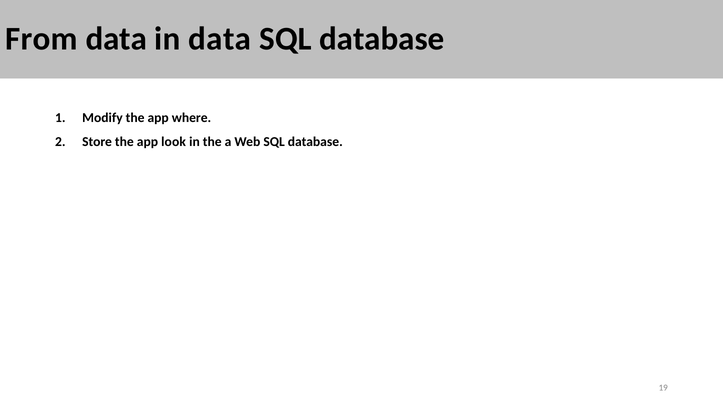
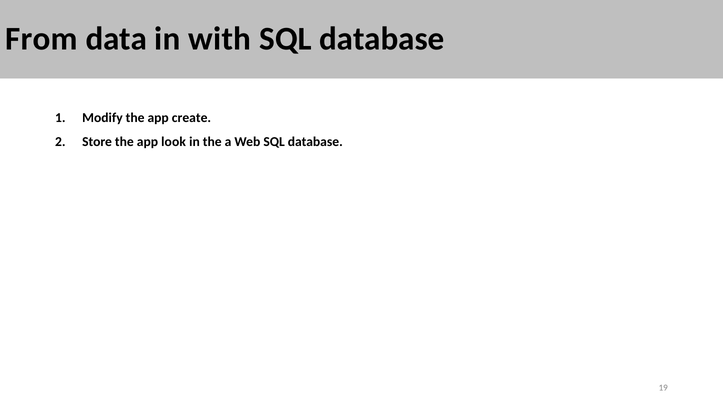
in data: data -> with (220, 39)
where: where -> create (191, 118)
